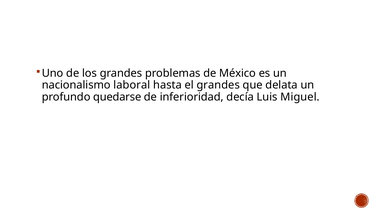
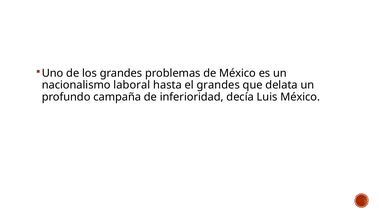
quedarse: quedarse -> campaña (117, 97)
Luis Miguel: Miguel -> México (300, 97)
